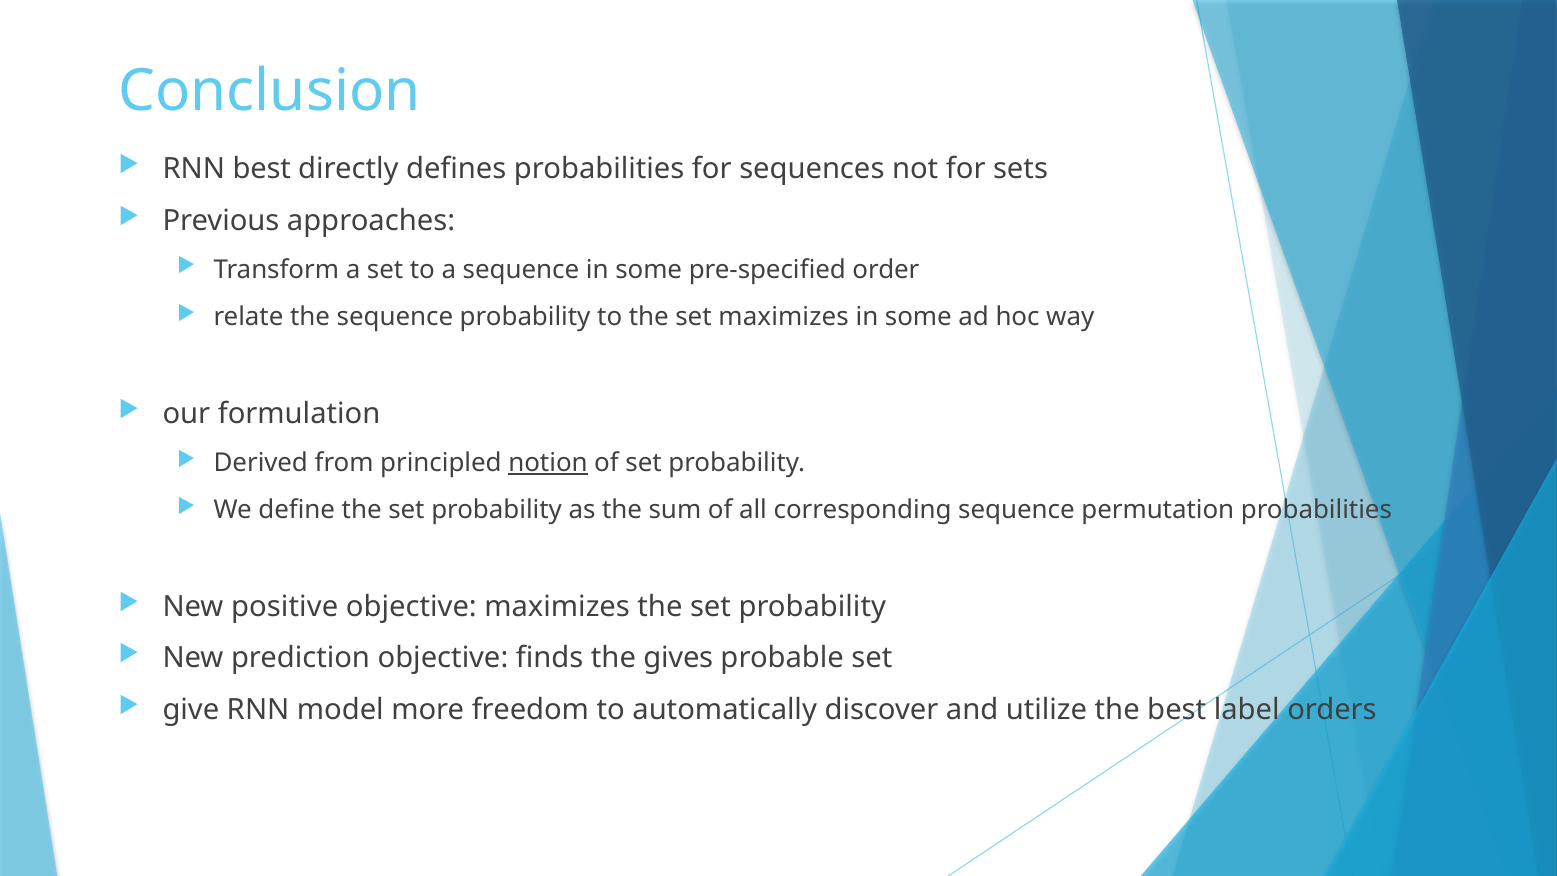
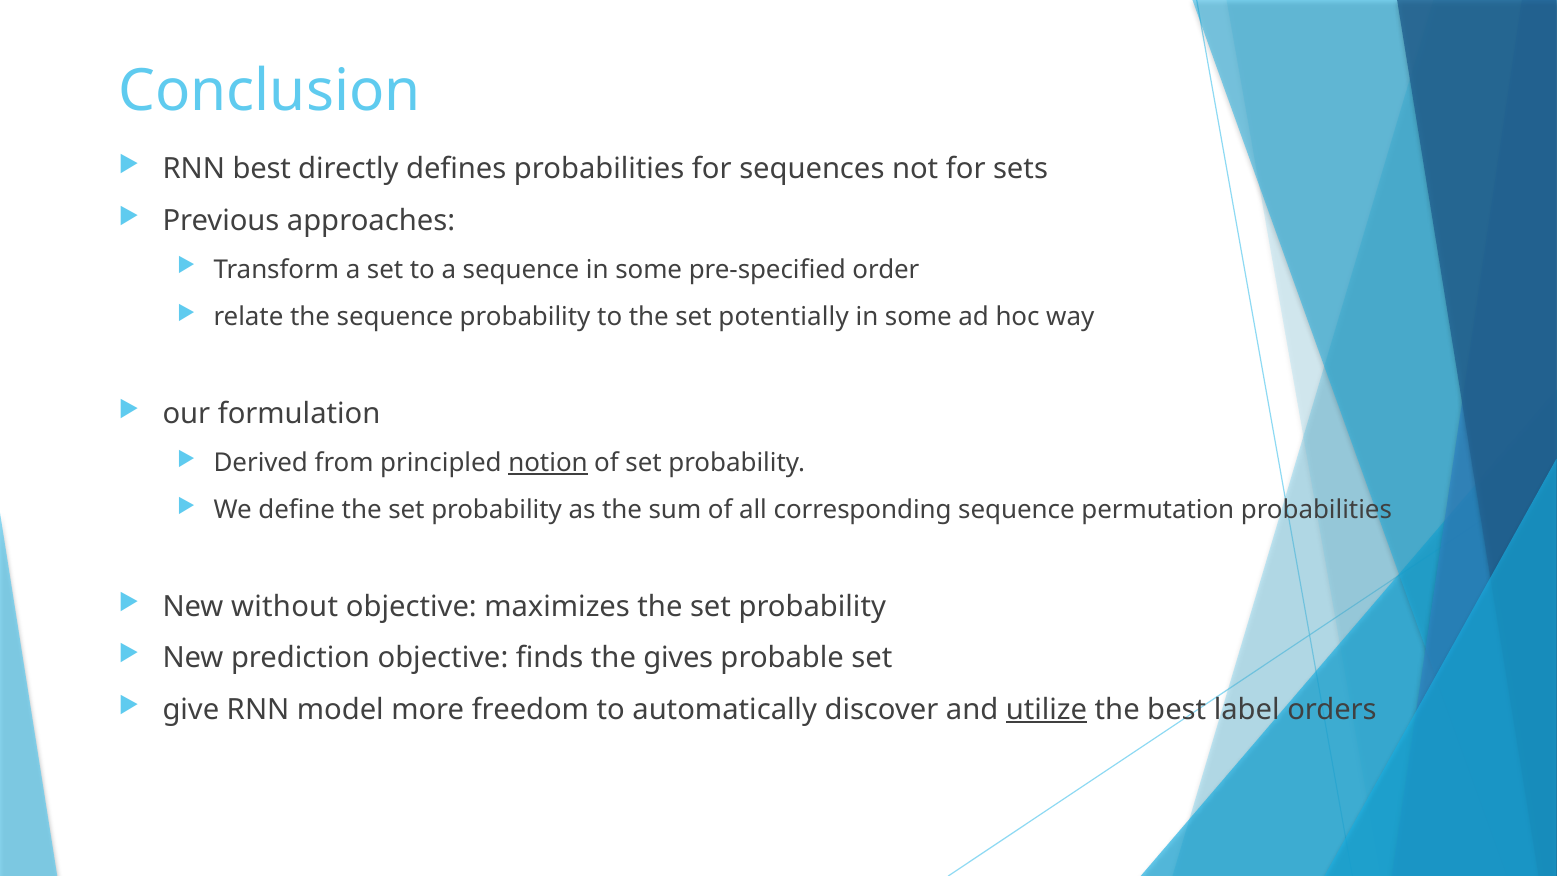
set maximizes: maximizes -> potentially (784, 317)
positive: positive -> without (285, 607)
utilize underline: none -> present (1046, 709)
